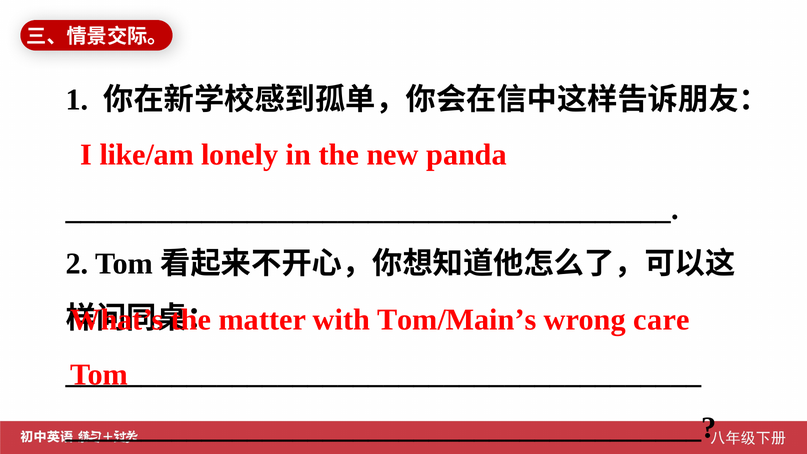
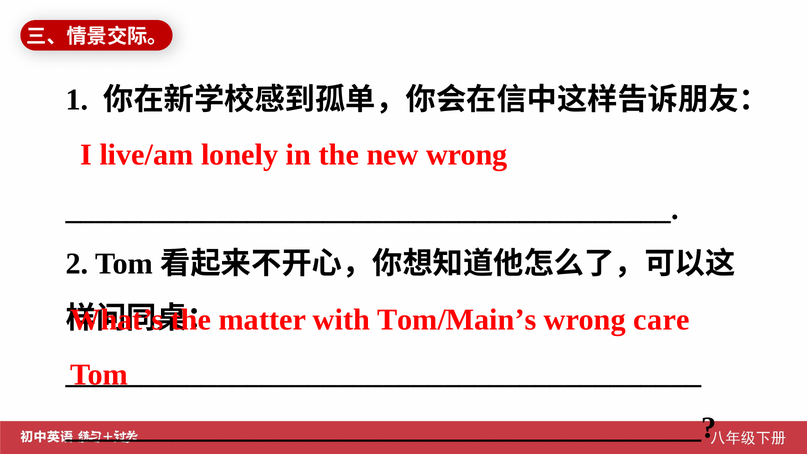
like/am: like/am -> live/am (147, 155)
new panda: panda -> wrong (467, 155)
